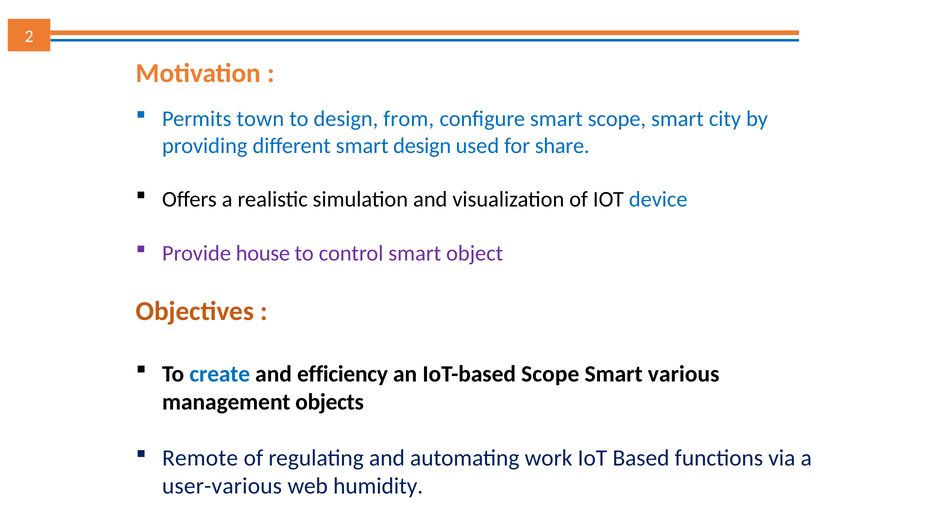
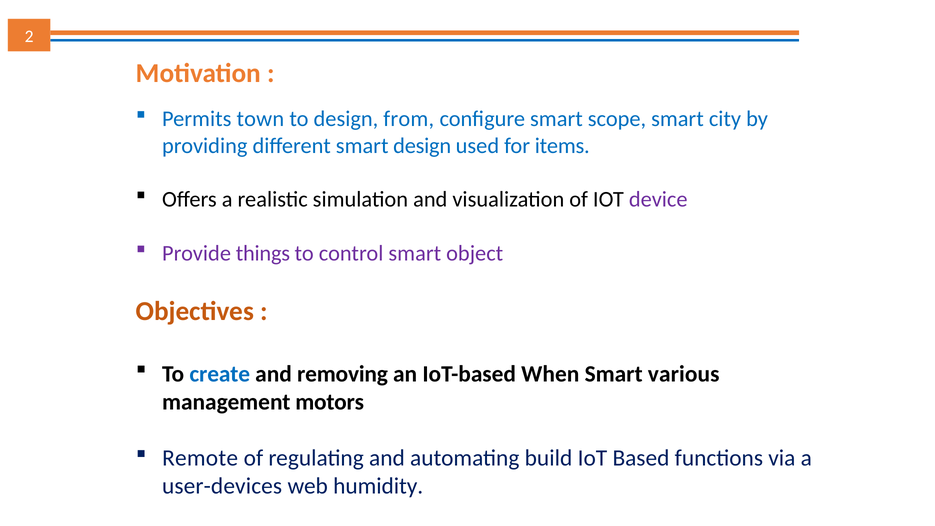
share: share -> items (562, 146)
device colour: blue -> purple (658, 200)
house: house -> things (263, 253)
efficiency: efficiency -> removing (342, 374)
IoT-based Scope: Scope -> When (550, 374)
objects: objects -> motors (330, 402)
work: work -> build (549, 458)
user-various: user-various -> user-devices (222, 486)
